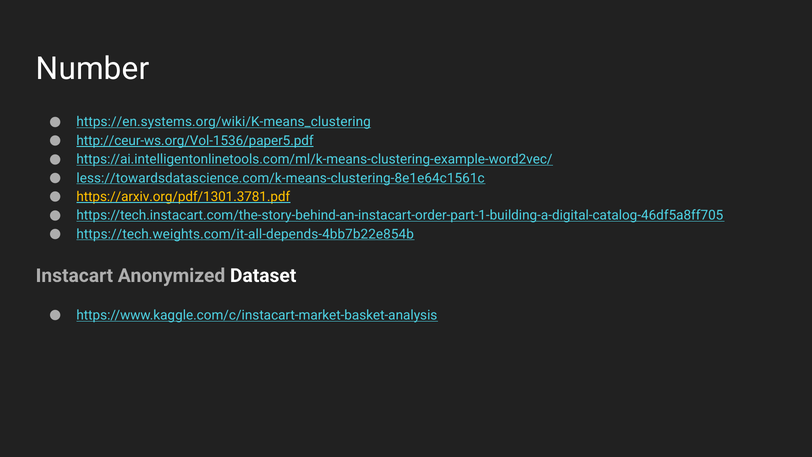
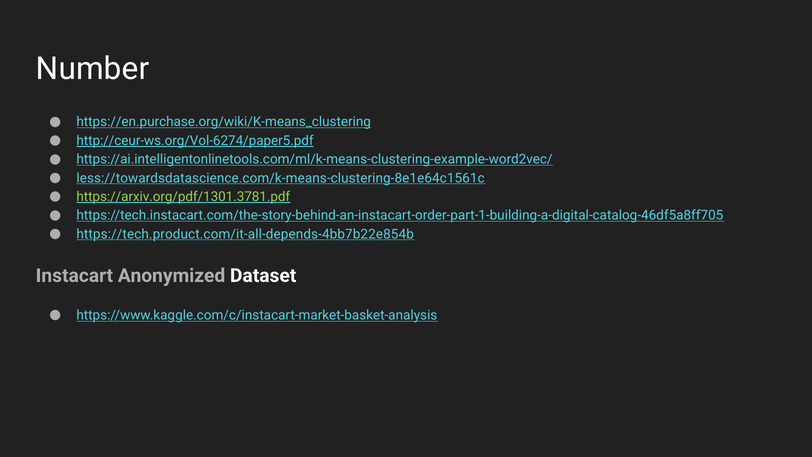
https://en.systems.org/wiki/K-means_clustering: https://en.systems.org/wiki/K-means_clustering -> https://en.purchase.org/wiki/K-means_clustering (224, 122)
http://ceur-ws.org/Vol-1536/paper5.pdf: http://ceur-ws.org/Vol-1536/paper5.pdf -> http://ceur-ws.org/Vol-6274/paper5.pdf (195, 141)
https://arxiv.org/pdf/1301.3781.pdf colour: yellow -> light green (183, 197)
https://tech.weights.com/it-all-depends-4bb7b22e854b: https://tech.weights.com/it-all-depends-4bb7b22e854b -> https://tech.product.com/it-all-depends-4bb7b22e854b (245, 234)
